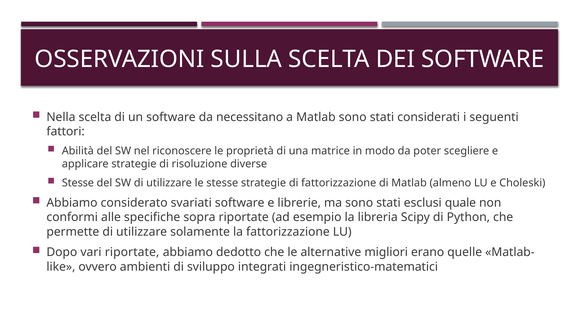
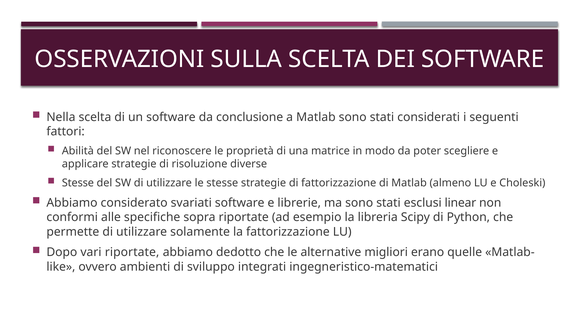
necessitano: necessitano -> conclusione (250, 117)
quale: quale -> linear (460, 203)
